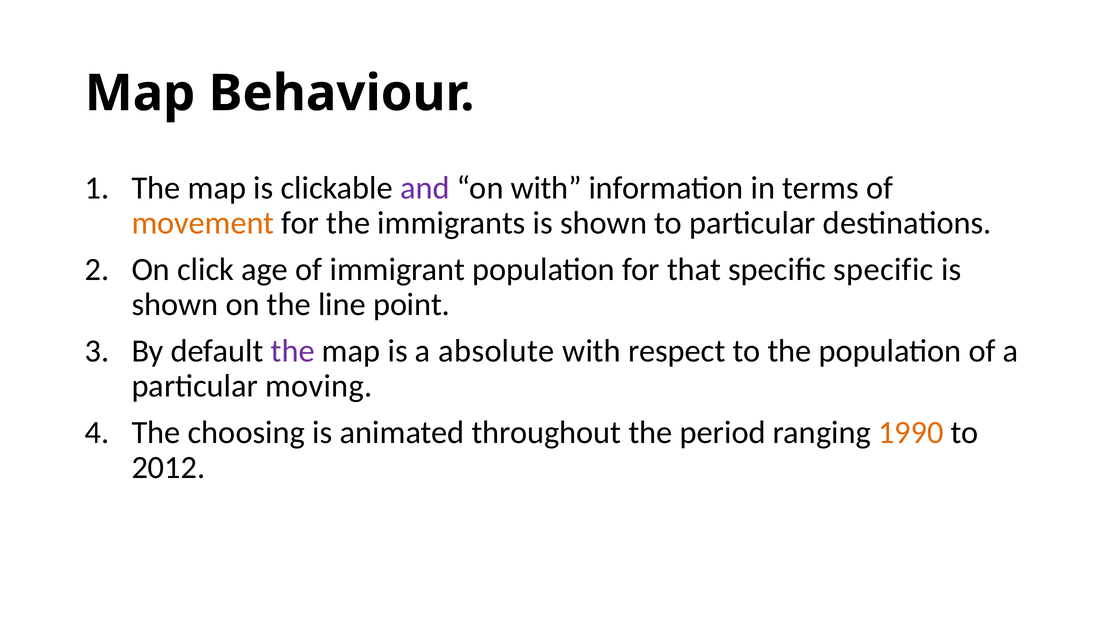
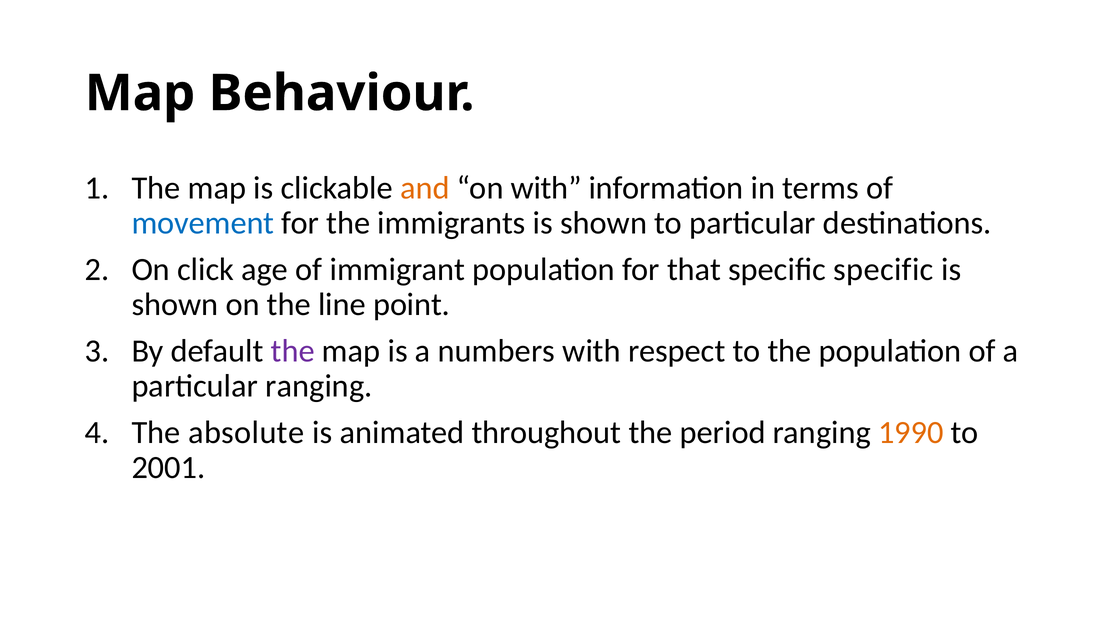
and colour: purple -> orange (425, 188)
movement colour: orange -> blue (203, 223)
absolute: absolute -> numbers (496, 351)
particular moving: moving -> ranging (319, 386)
choosing: choosing -> absolute (246, 433)
2012: 2012 -> 2001 (168, 468)
